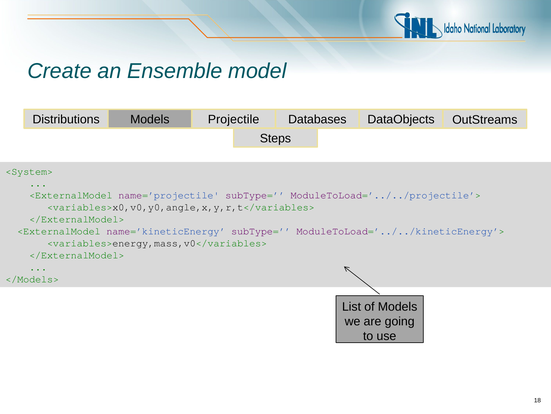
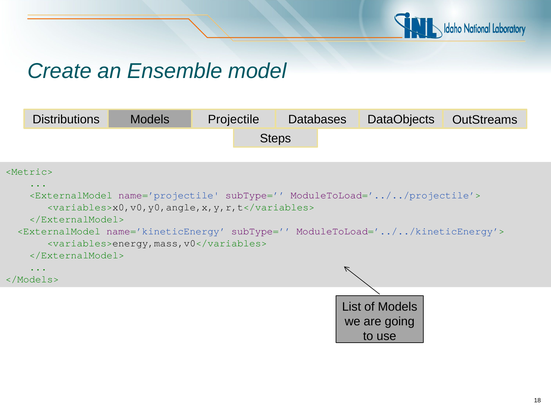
<System>: <System> -> <Metric> (29, 171)
